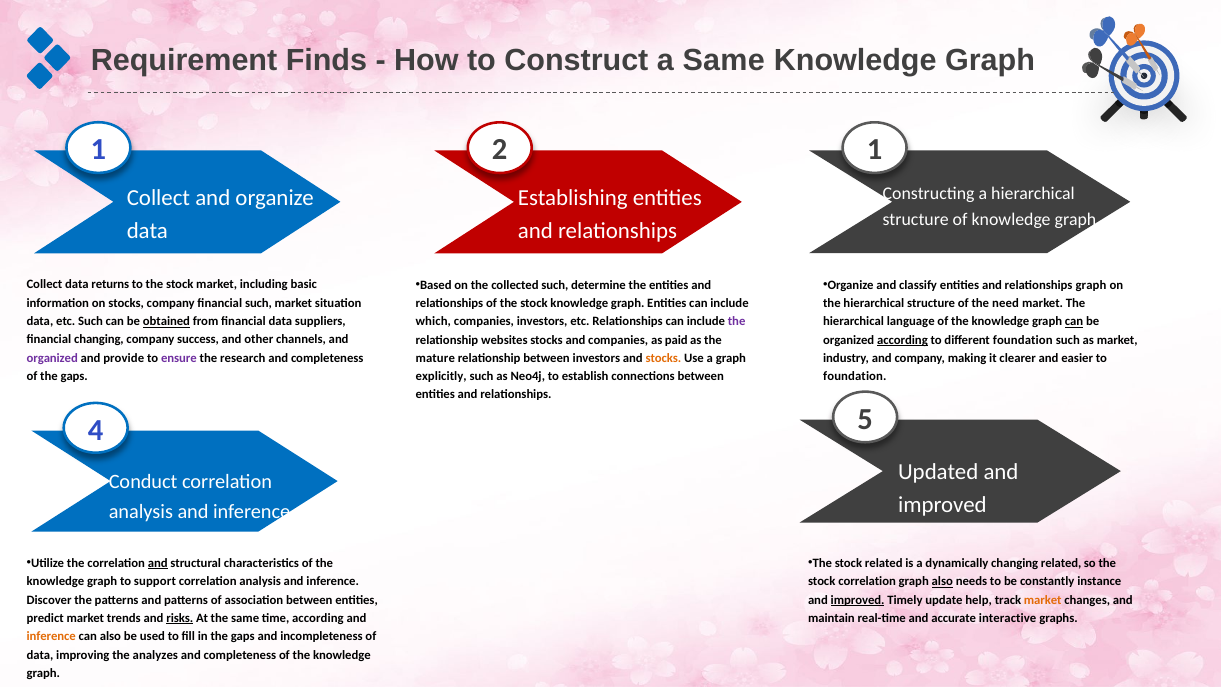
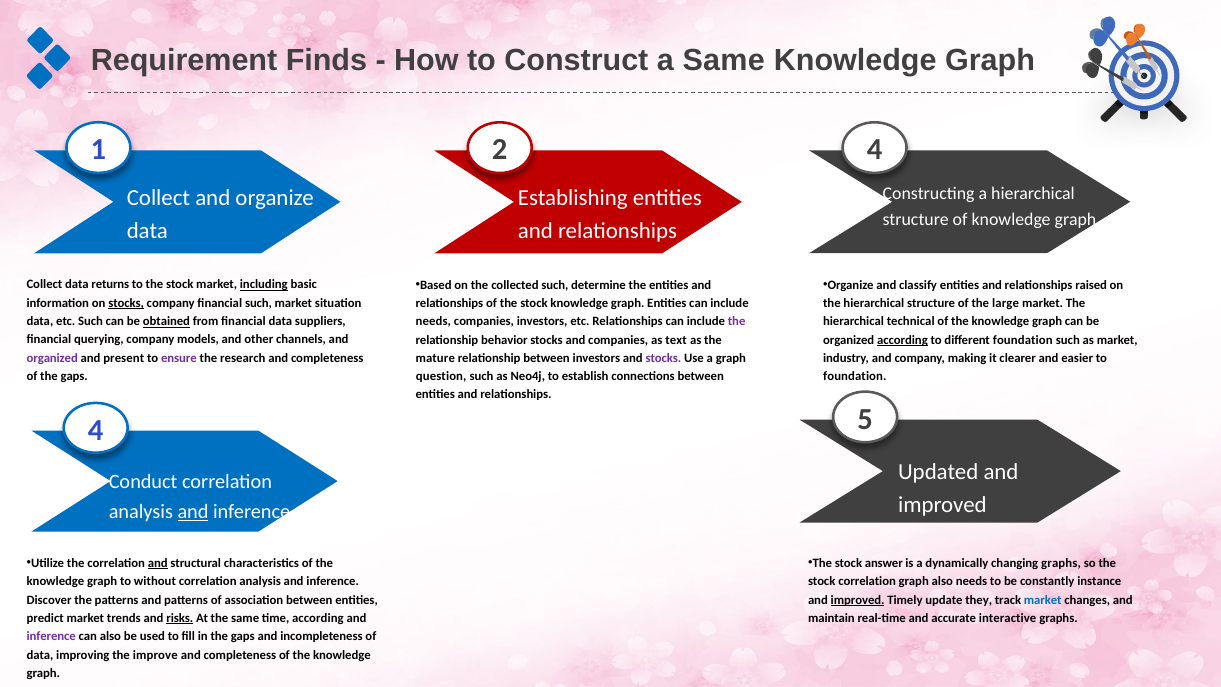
2 1: 1 -> 4 (875, 150)
relationships graph: graph -> raised (1091, 285)
including underline: none -> present (264, 285)
stocks underline: none -> present (126, 303)
need: need -> large (1006, 303)
which: which -> needs (433, 321)
language: language -> technical (911, 321)
can underline: present -> none (1074, 321)
financial changing: changing -> querying (99, 340)
success: success -> models (198, 340)
websites: websites -> behavior (504, 340)
paid: paid -> text (676, 340)
provide: provide -> present (124, 358)
stocks colour: orange -> purple (663, 358)
explicitly: explicitly -> question (441, 376)
and underline: none -> present (193, 511)
stock related: related -> answer (884, 563)
changing related: related -> graphs (1061, 563)
support: support -> without (155, 582)
also underline: present -> none (942, 582)
help: help -> they (979, 600)
market colour: orange -> blue (1043, 600)
inference colour: orange -> purple (51, 636)
analyzes: analyzes -> improve (155, 655)
